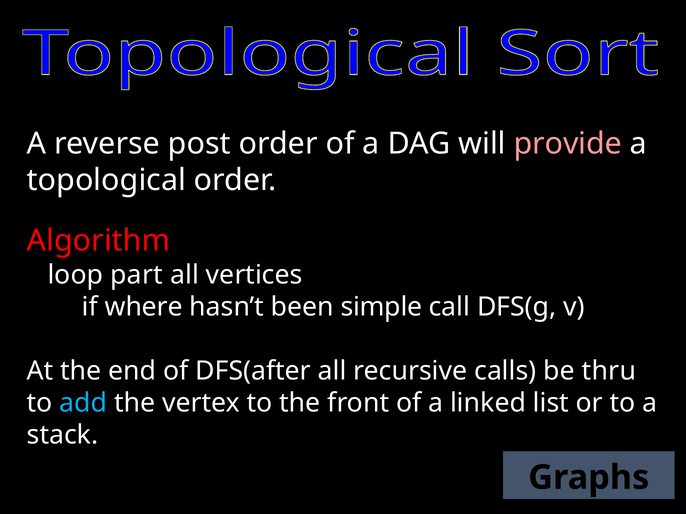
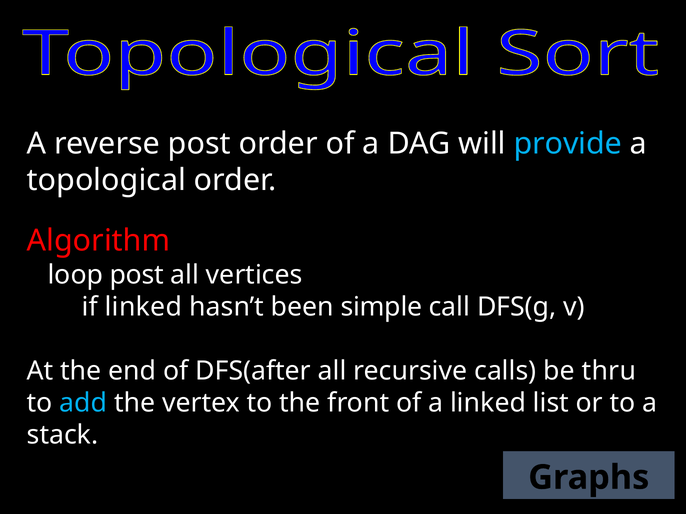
provide colour: pink -> light blue (568, 144)
loop part: part -> post (137, 275)
if where: where -> linked (143, 307)
